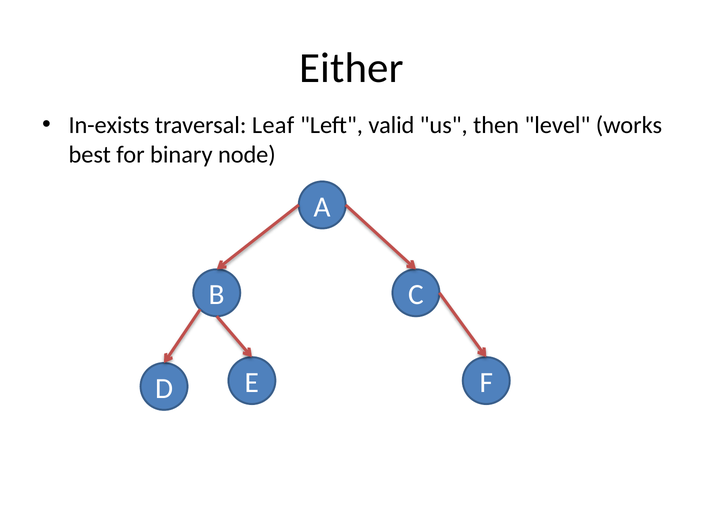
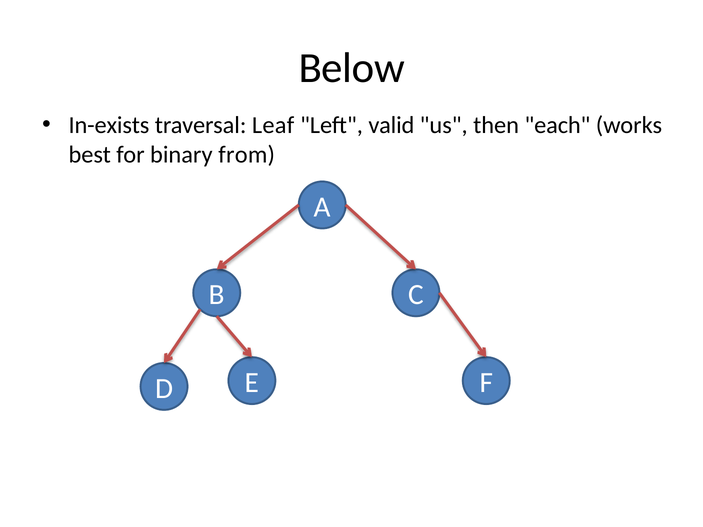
Either: Either -> Below (352, 68)
level: level -> each (557, 125)
node: node -> from (247, 155)
